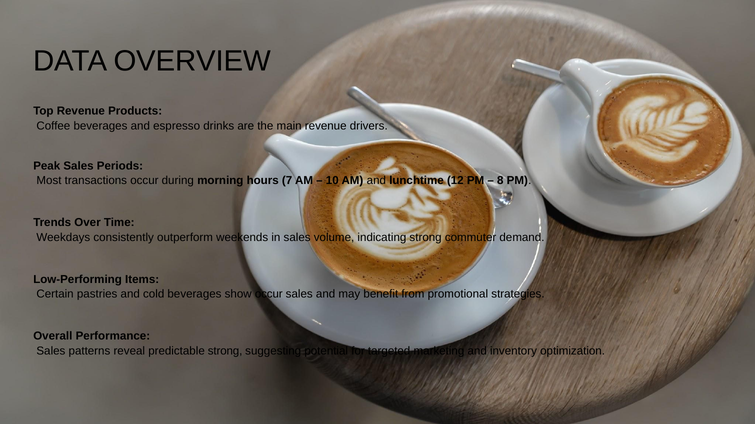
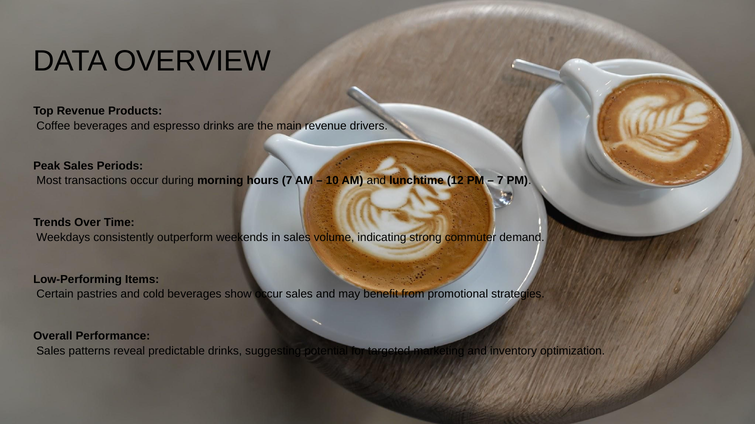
8: 8 -> 7 (500, 181)
predictable strong: strong -> drinks (225, 351)
